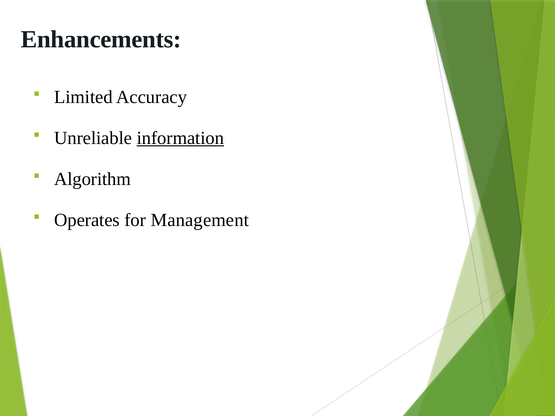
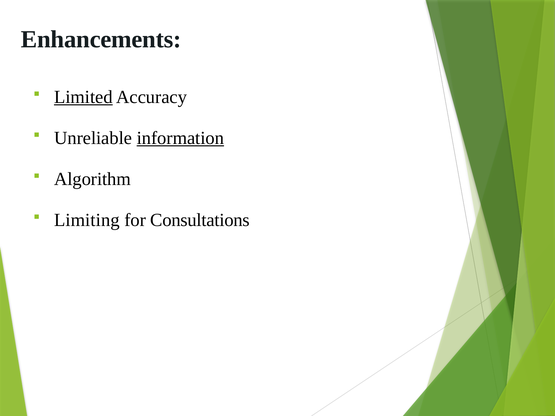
Limited underline: none -> present (83, 97)
Operates: Operates -> Limiting (87, 220)
Management: Management -> Consultations (200, 220)
